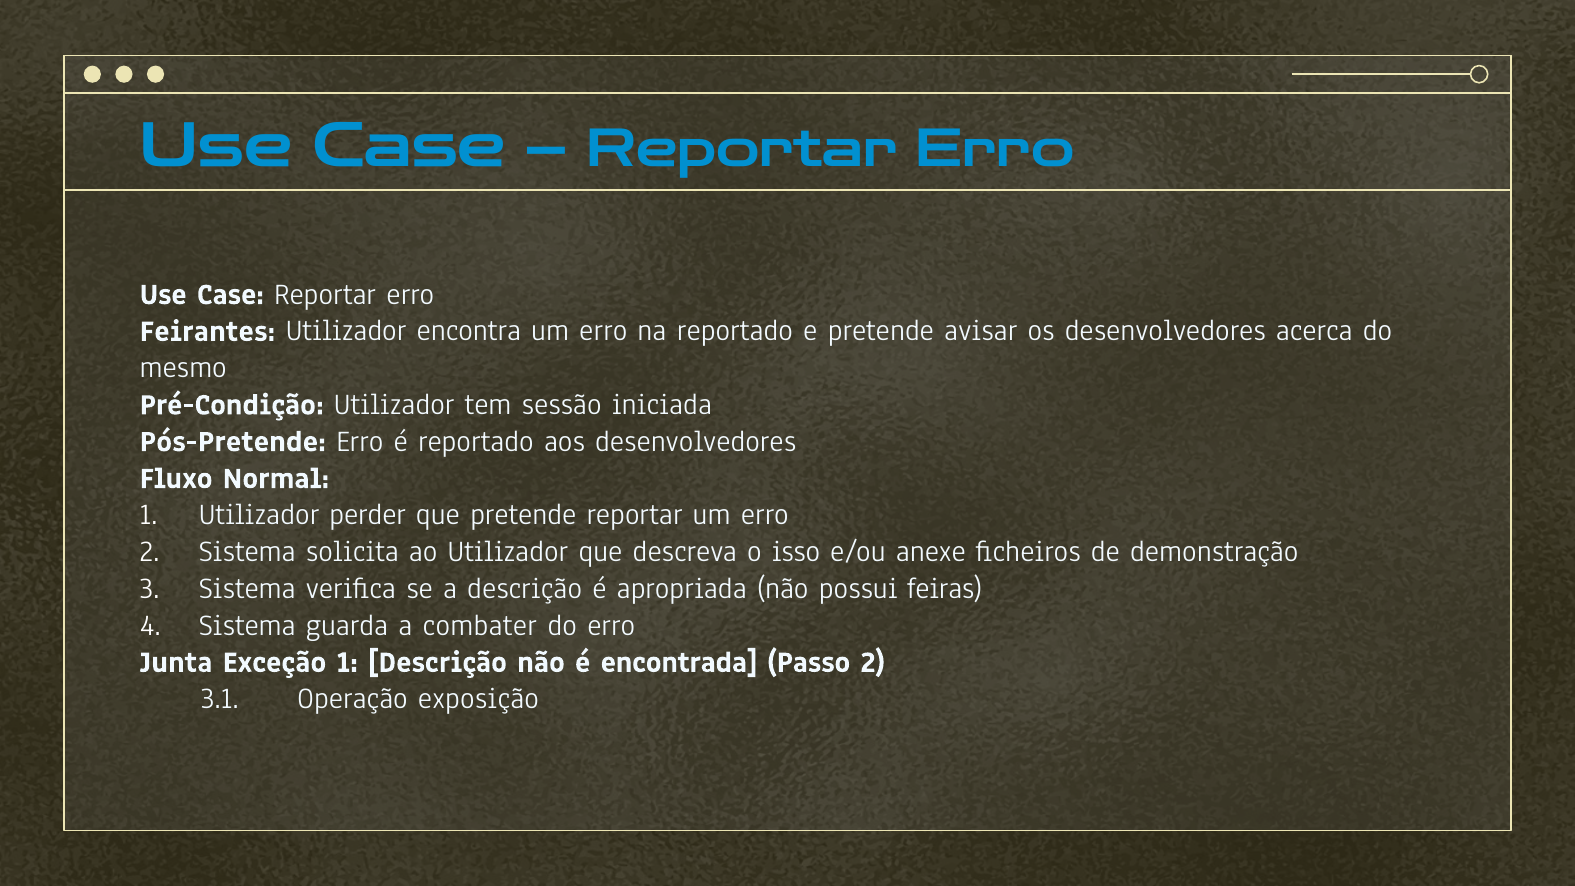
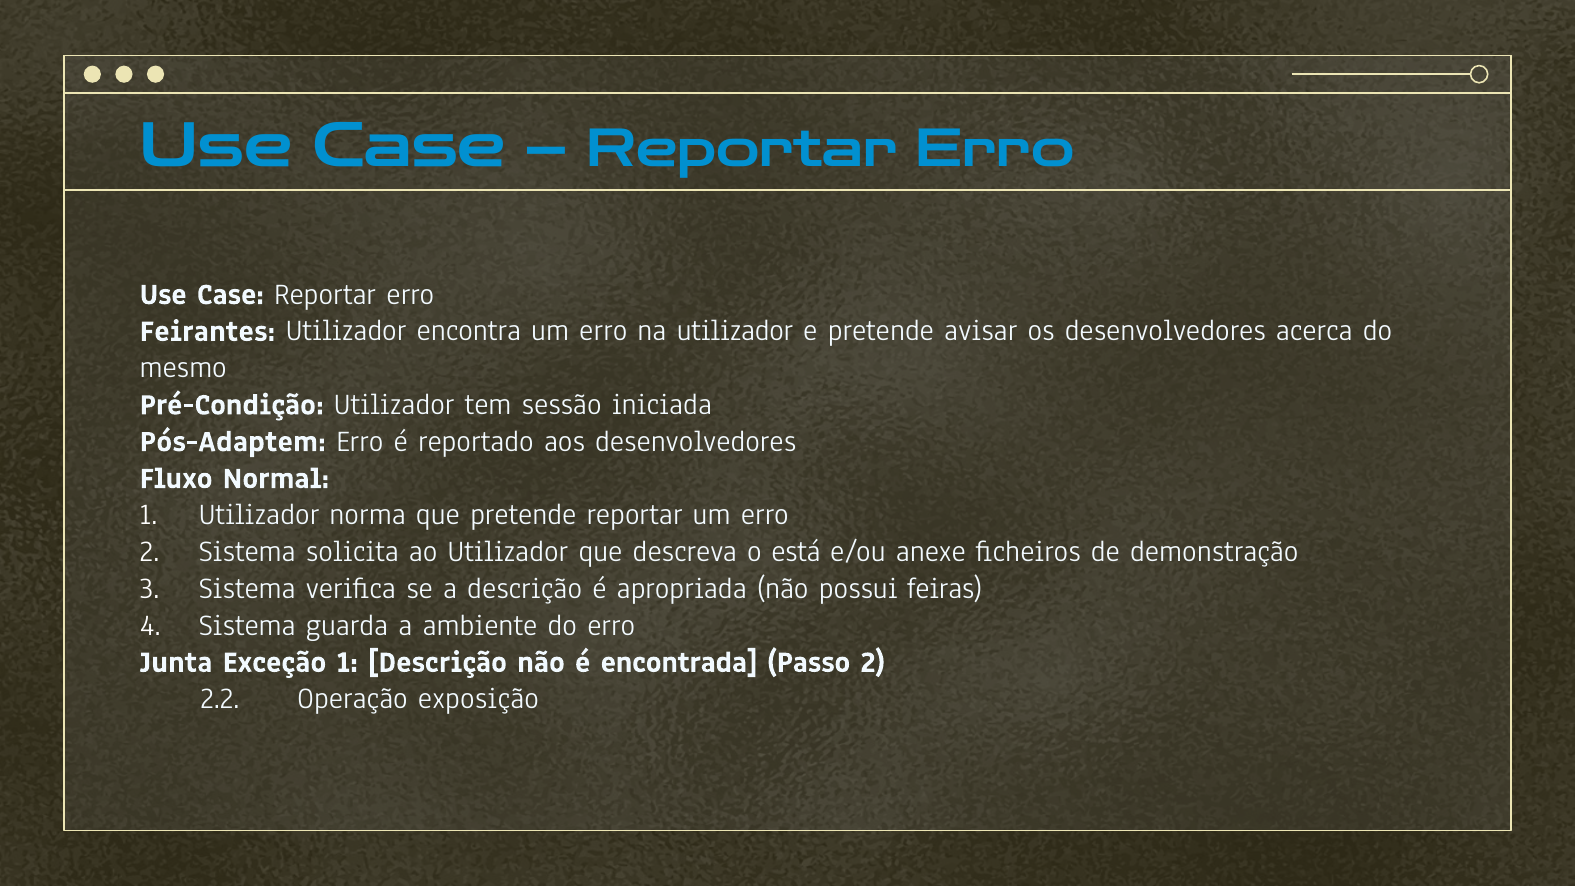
na reportado: reportado -> utilizador (735, 331)
Pós-Pretende: Pós-Pretende -> Pós-Adaptem (233, 441)
perder: perder -> norma (368, 515)
isso: isso -> está (796, 551)
combater: combater -> ambiente (480, 625)
3.1: 3.1 -> 2.2 (220, 699)
